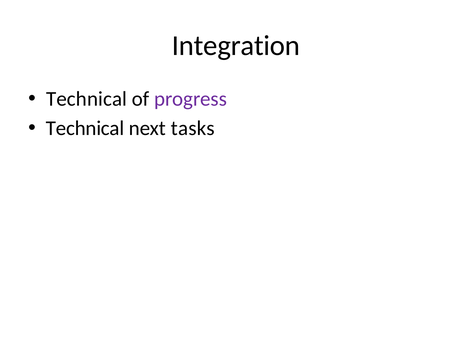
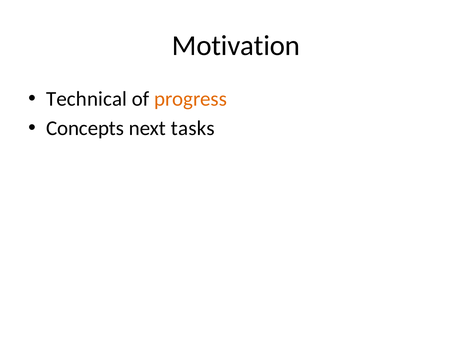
Integration: Integration -> Motivation (236, 46)
progress colour: purple -> orange (191, 99)
Technical: Technical -> Concepts (85, 128)
